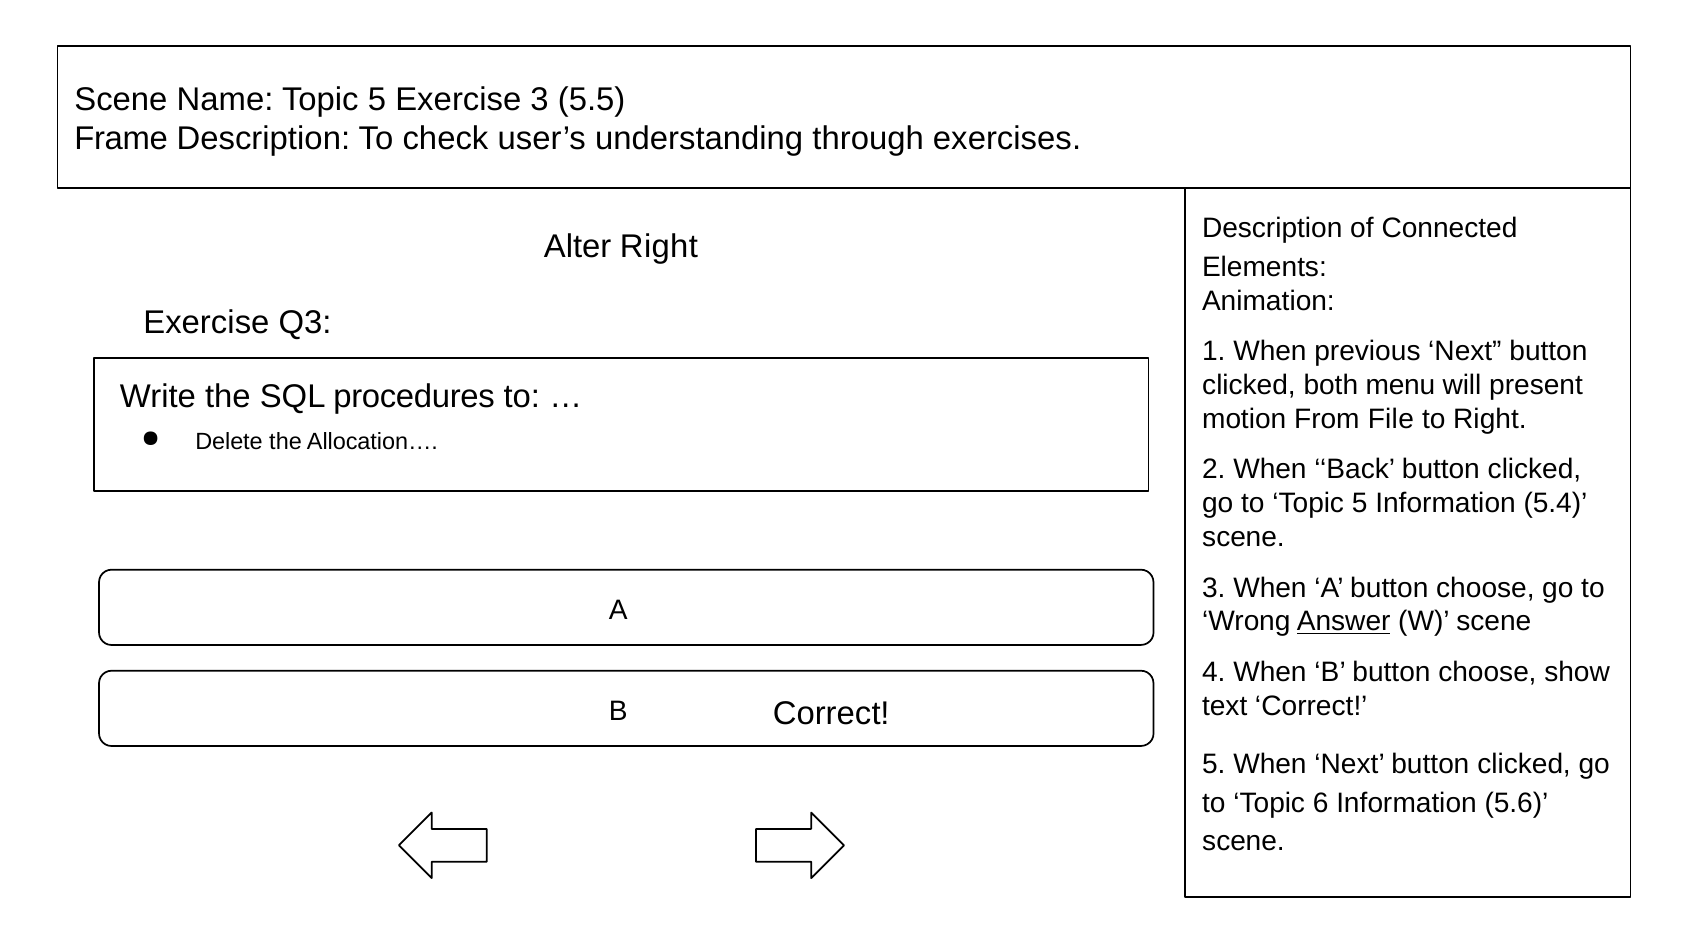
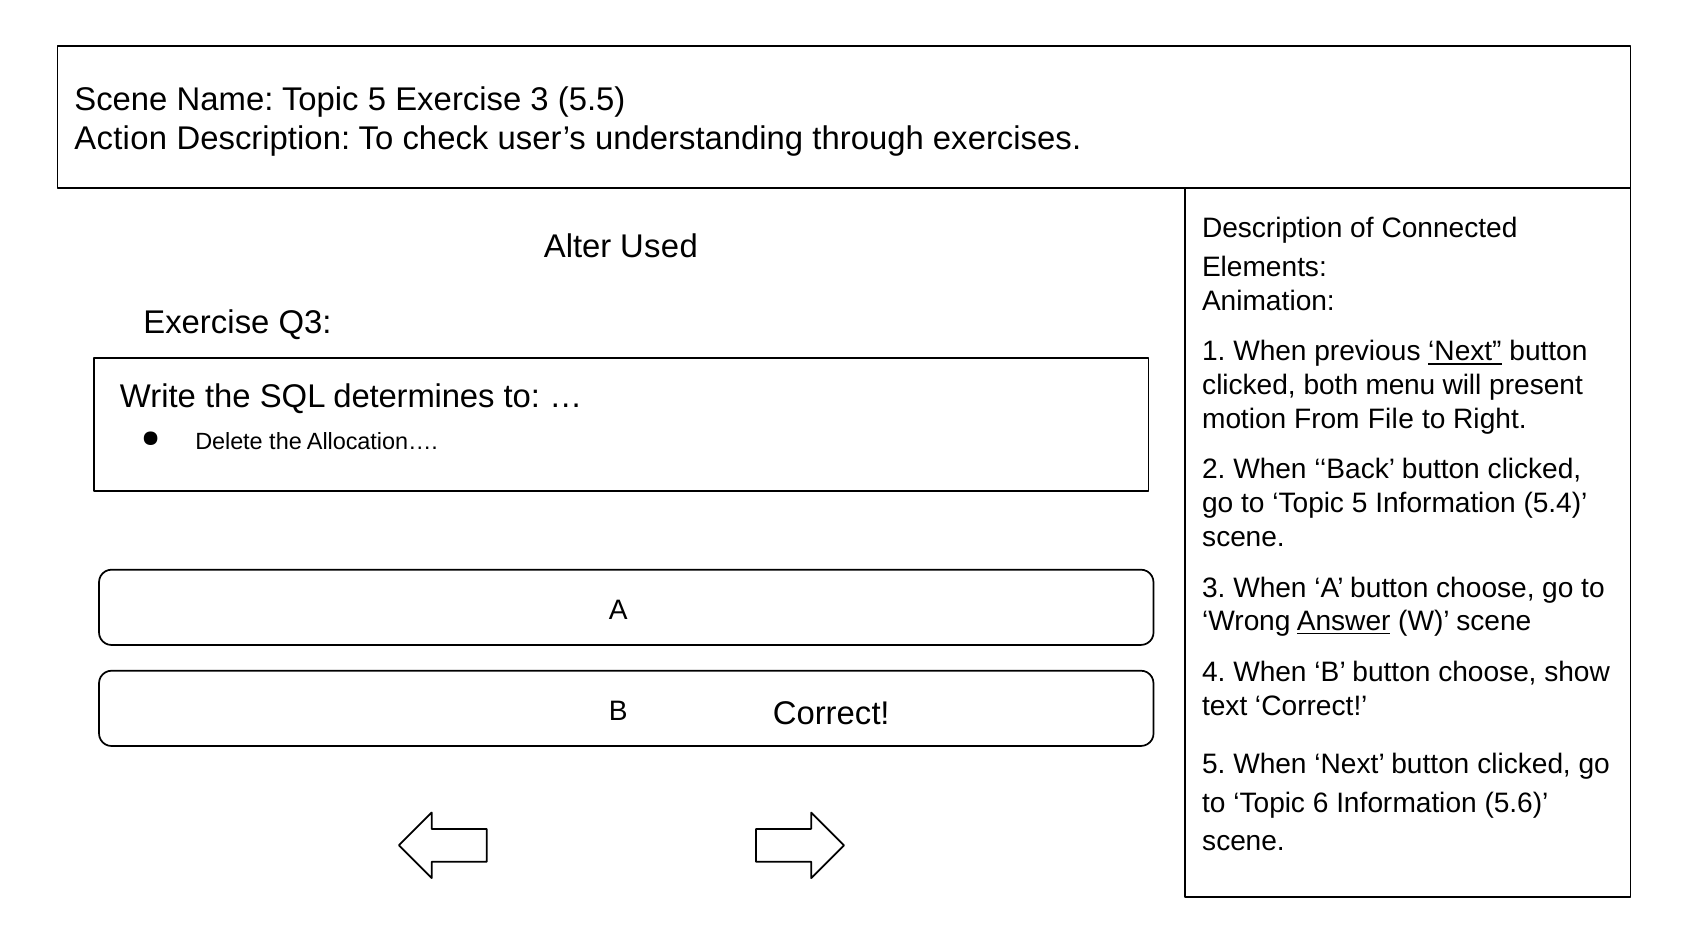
Frame: Frame -> Action (121, 139)
Alter Right: Right -> Used (659, 247)
Next underline: none -> present (1465, 352)
procedures: procedures -> determines (414, 397)
